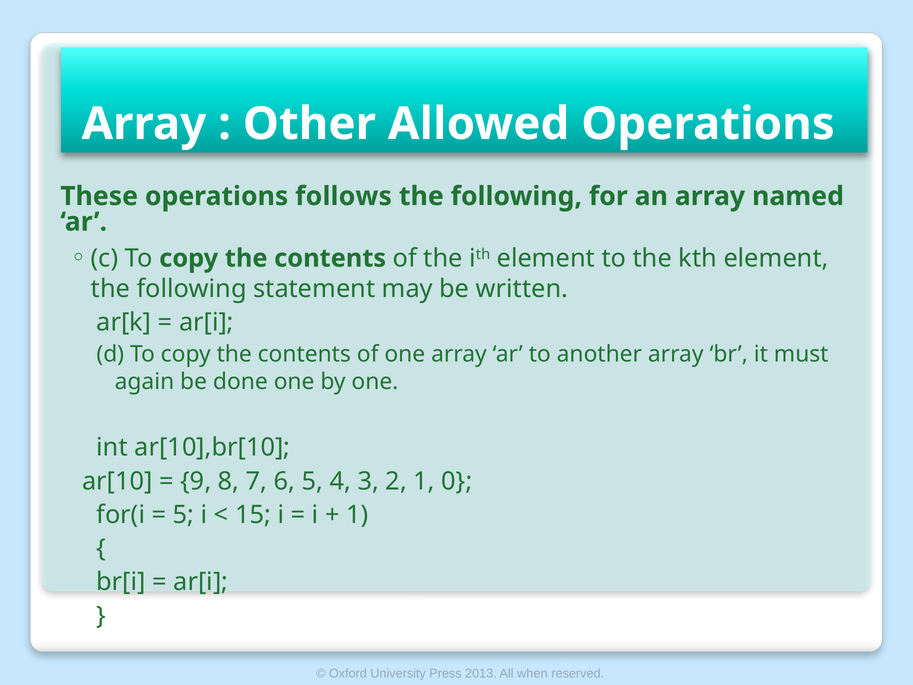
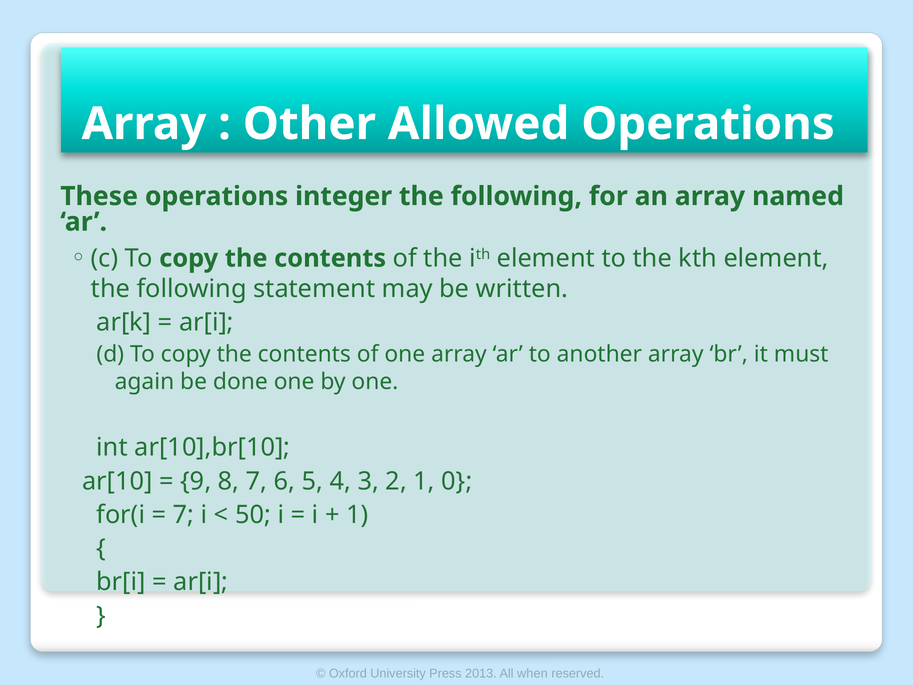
follows: follows -> integer (344, 196)
5: 5 -> 7 (184, 515)
15: 15 -> 50 (253, 515)
